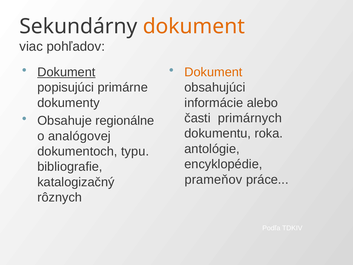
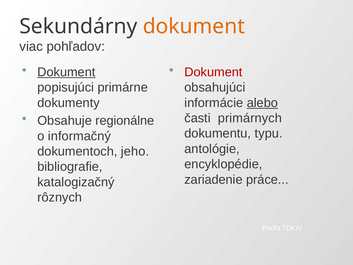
Dokument colour: orange -> red (213, 72)
alebo underline: none -> present (262, 103)
roka: roka -> typu (269, 133)
analógovej: analógovej -> informačný (79, 136)
typu: typu -> jeho (135, 151)
prameňov: prameňov -> zariadenie (214, 179)
